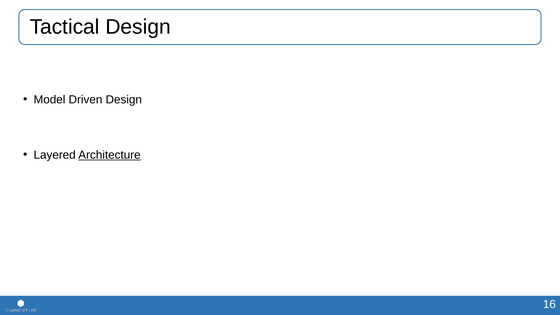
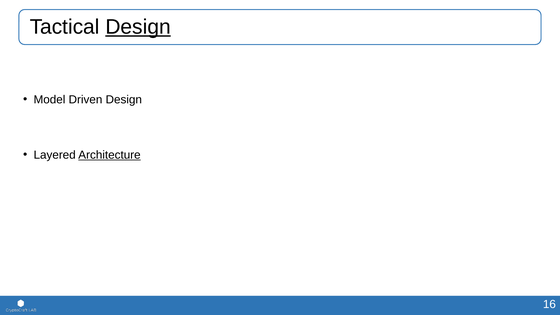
Design underline: none -> present (138, 27)
